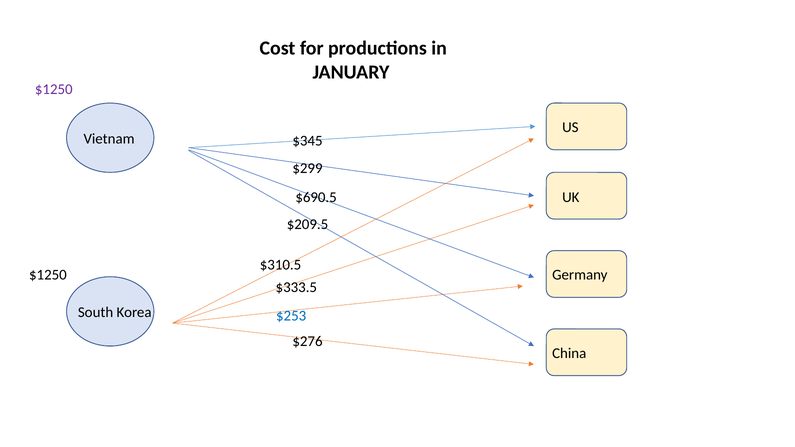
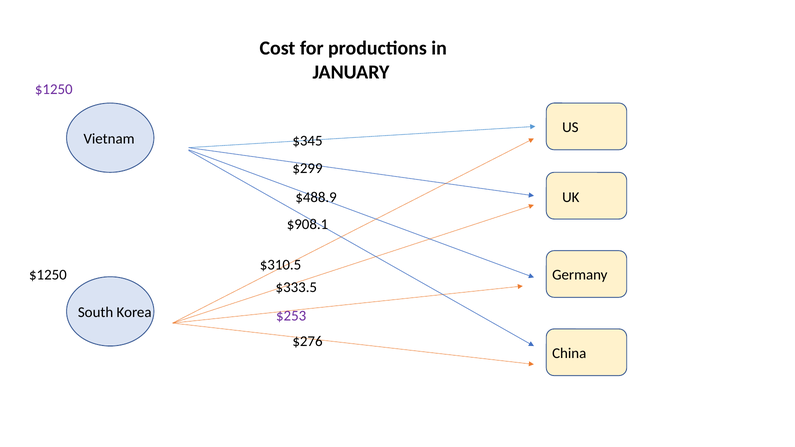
$690.5: $690.5 -> $488.9 (316, 197)
$209.5: $209.5 -> $908.1 (308, 224)
$253 colour: blue -> purple (291, 316)
